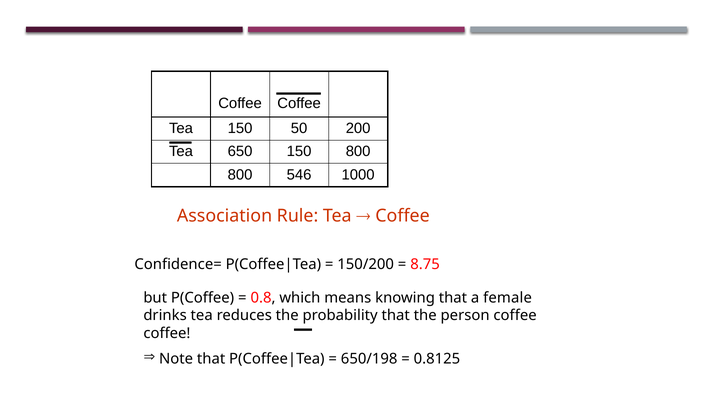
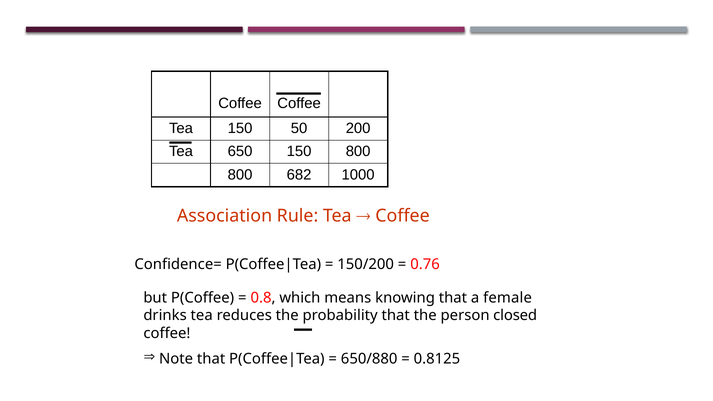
546: 546 -> 682 (299, 175)
8.75: 8.75 -> 0.76 (425, 264)
person coffee: coffee -> closed (515, 316)
650/198: 650/198 -> 650/880 (369, 359)
